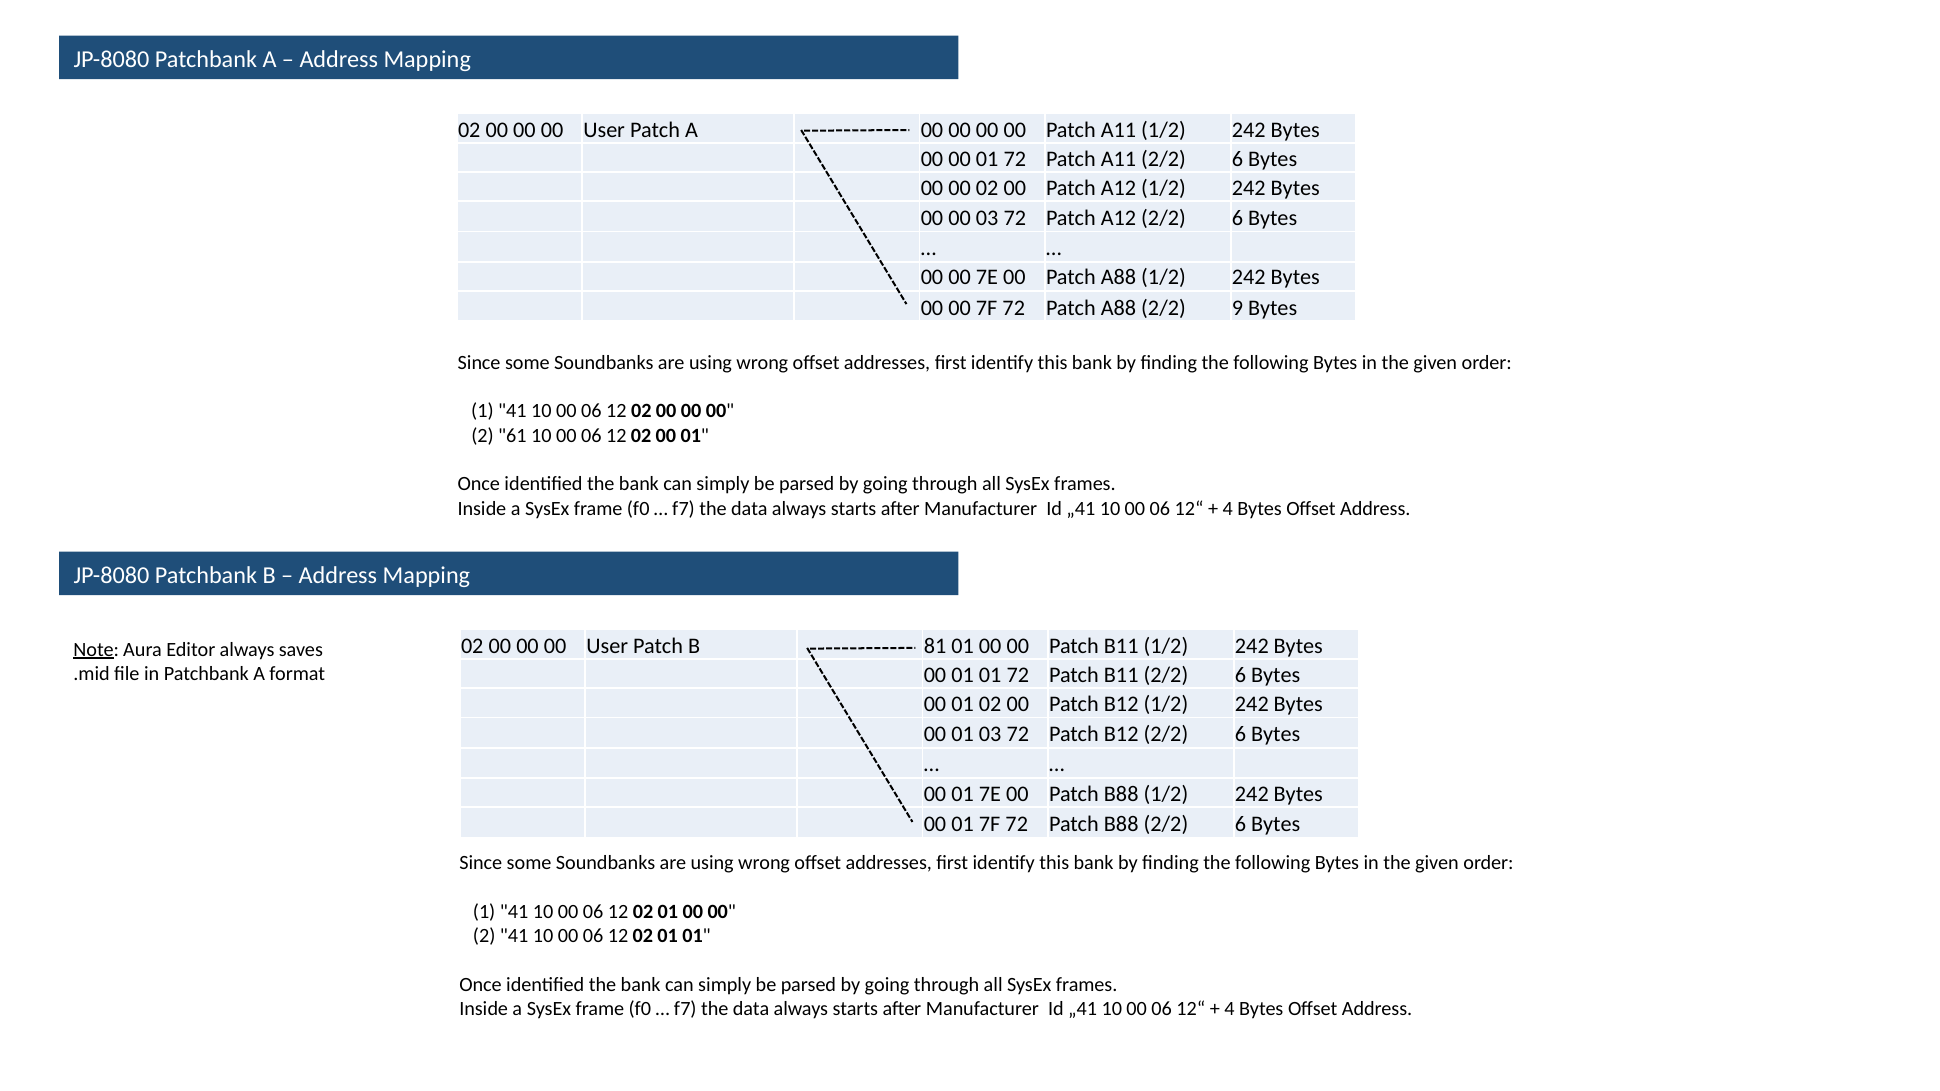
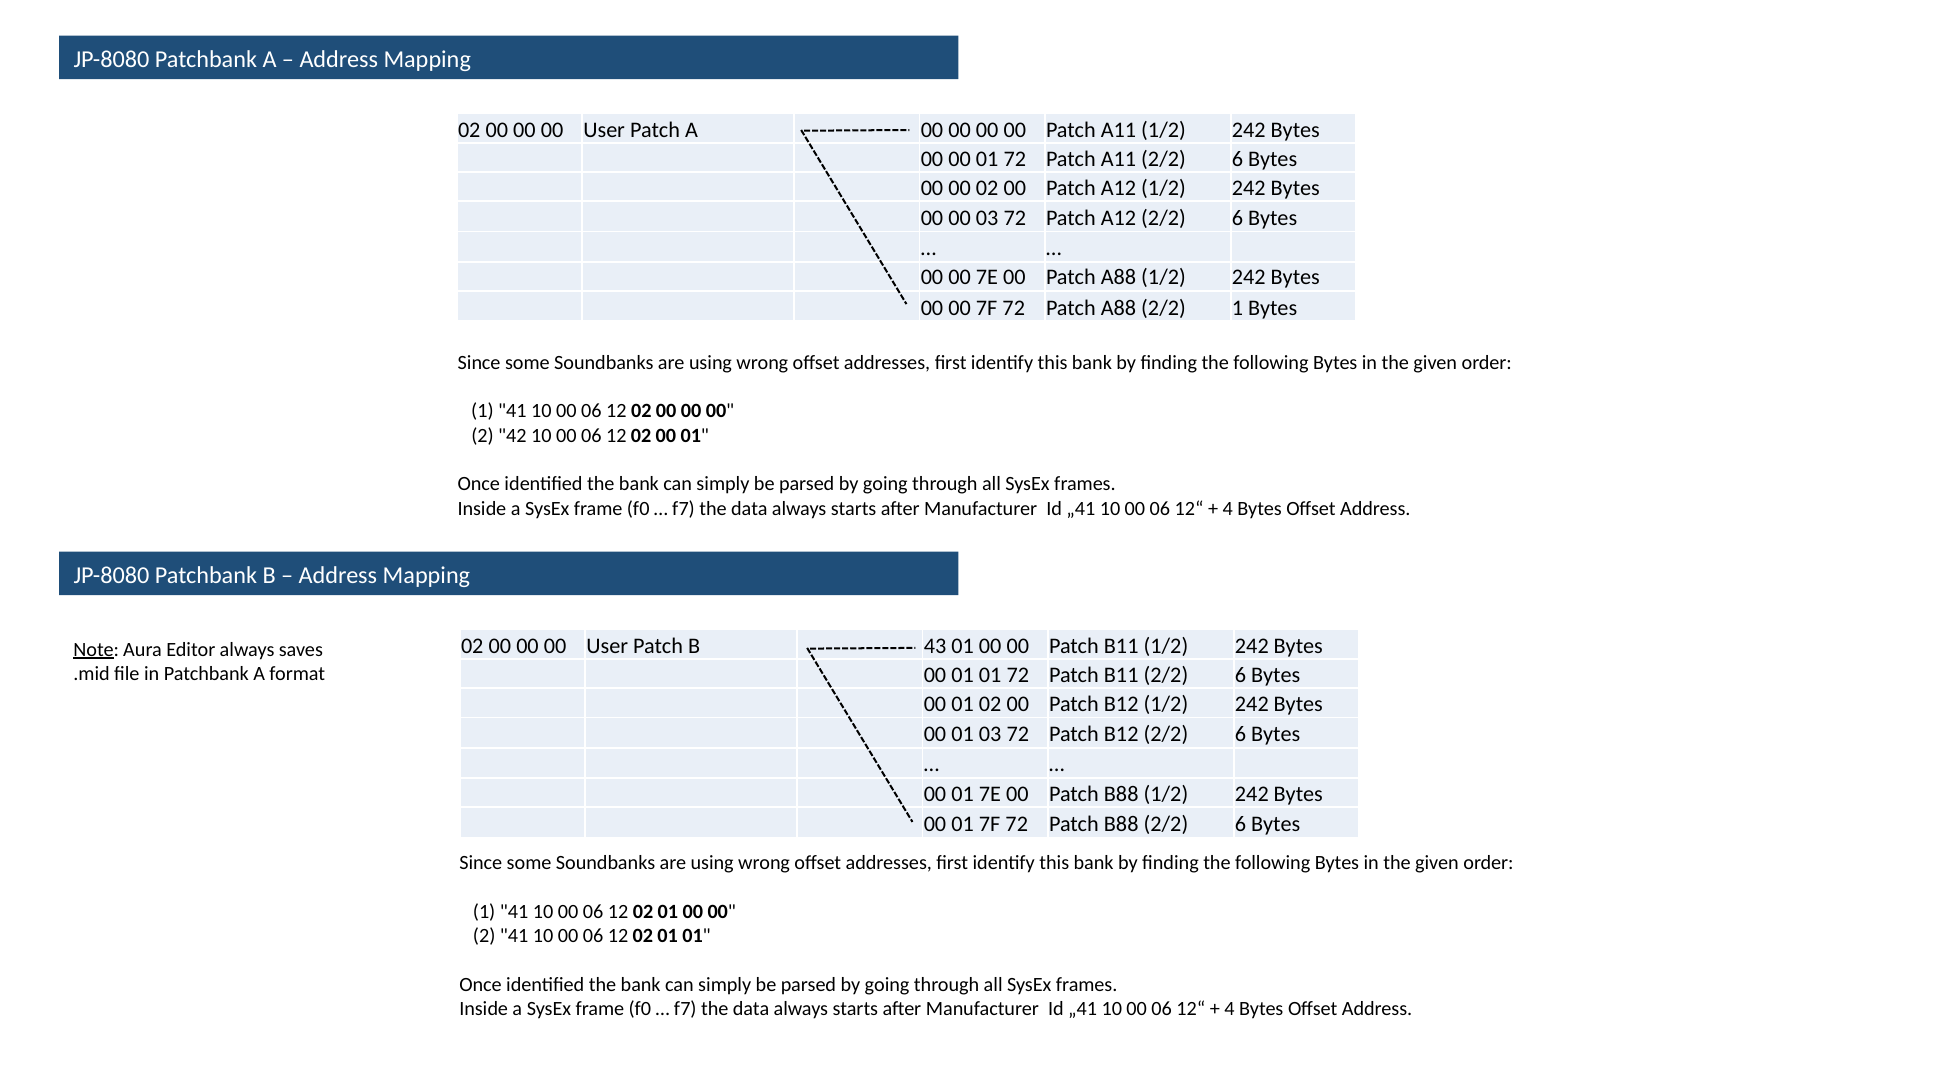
2/2 9: 9 -> 1 (1238, 308)
61: 61 -> 42 (512, 436)
81: 81 -> 43 (935, 646)
